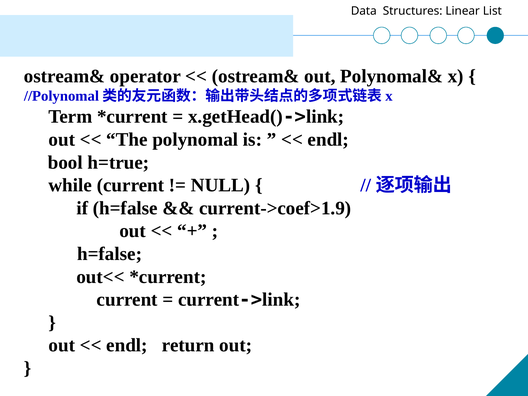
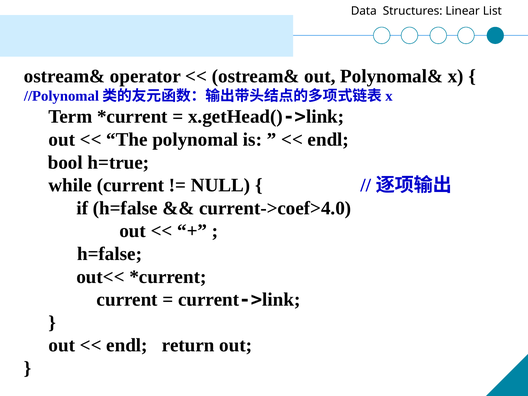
current->coef>1.9: current->coef>1.9 -> current->coef>4.0 (275, 208)
